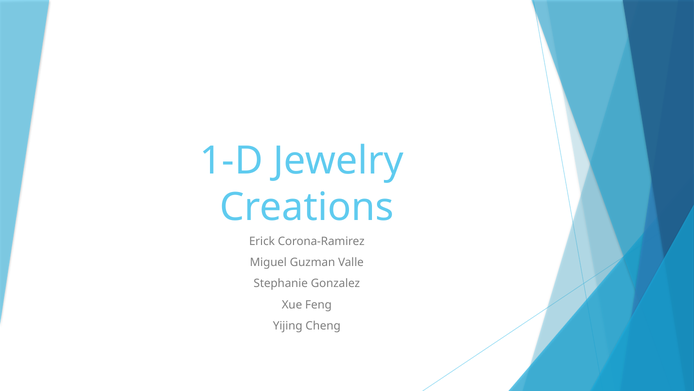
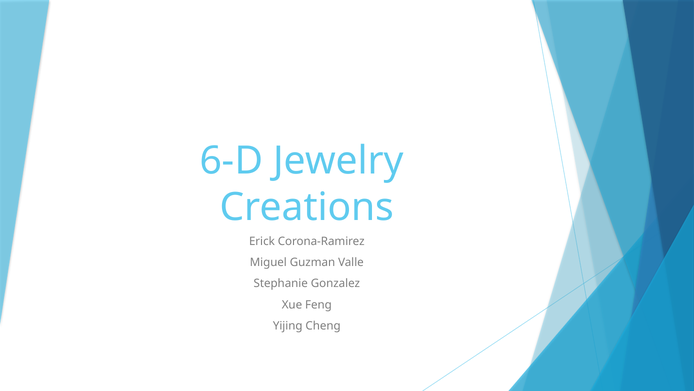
1-D: 1-D -> 6-D (231, 160)
